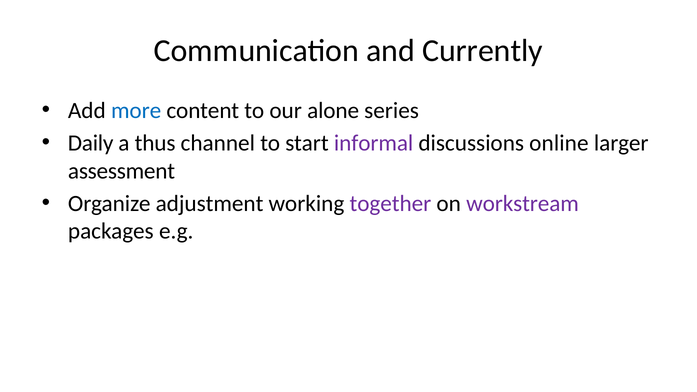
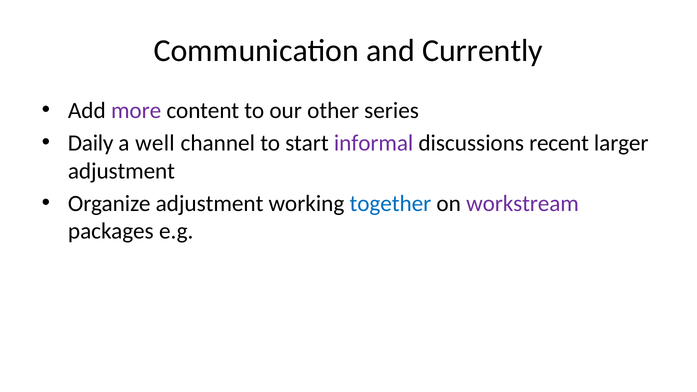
more colour: blue -> purple (136, 111)
alone: alone -> other (333, 111)
thus: thus -> well (155, 143)
online: online -> recent (559, 143)
assessment: assessment -> adjustment (121, 171)
together colour: purple -> blue (390, 203)
